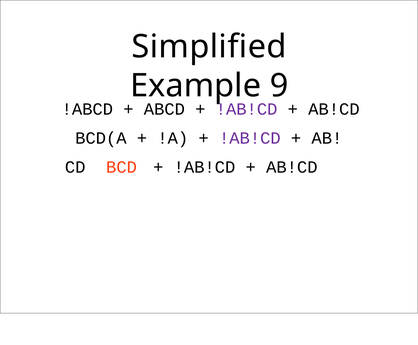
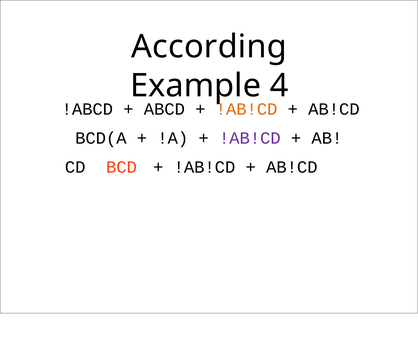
Simplified: Simplified -> According (209, 47)
9: 9 -> 4 (279, 86)
!AB!CD colour: purple -> orange (247, 109)
